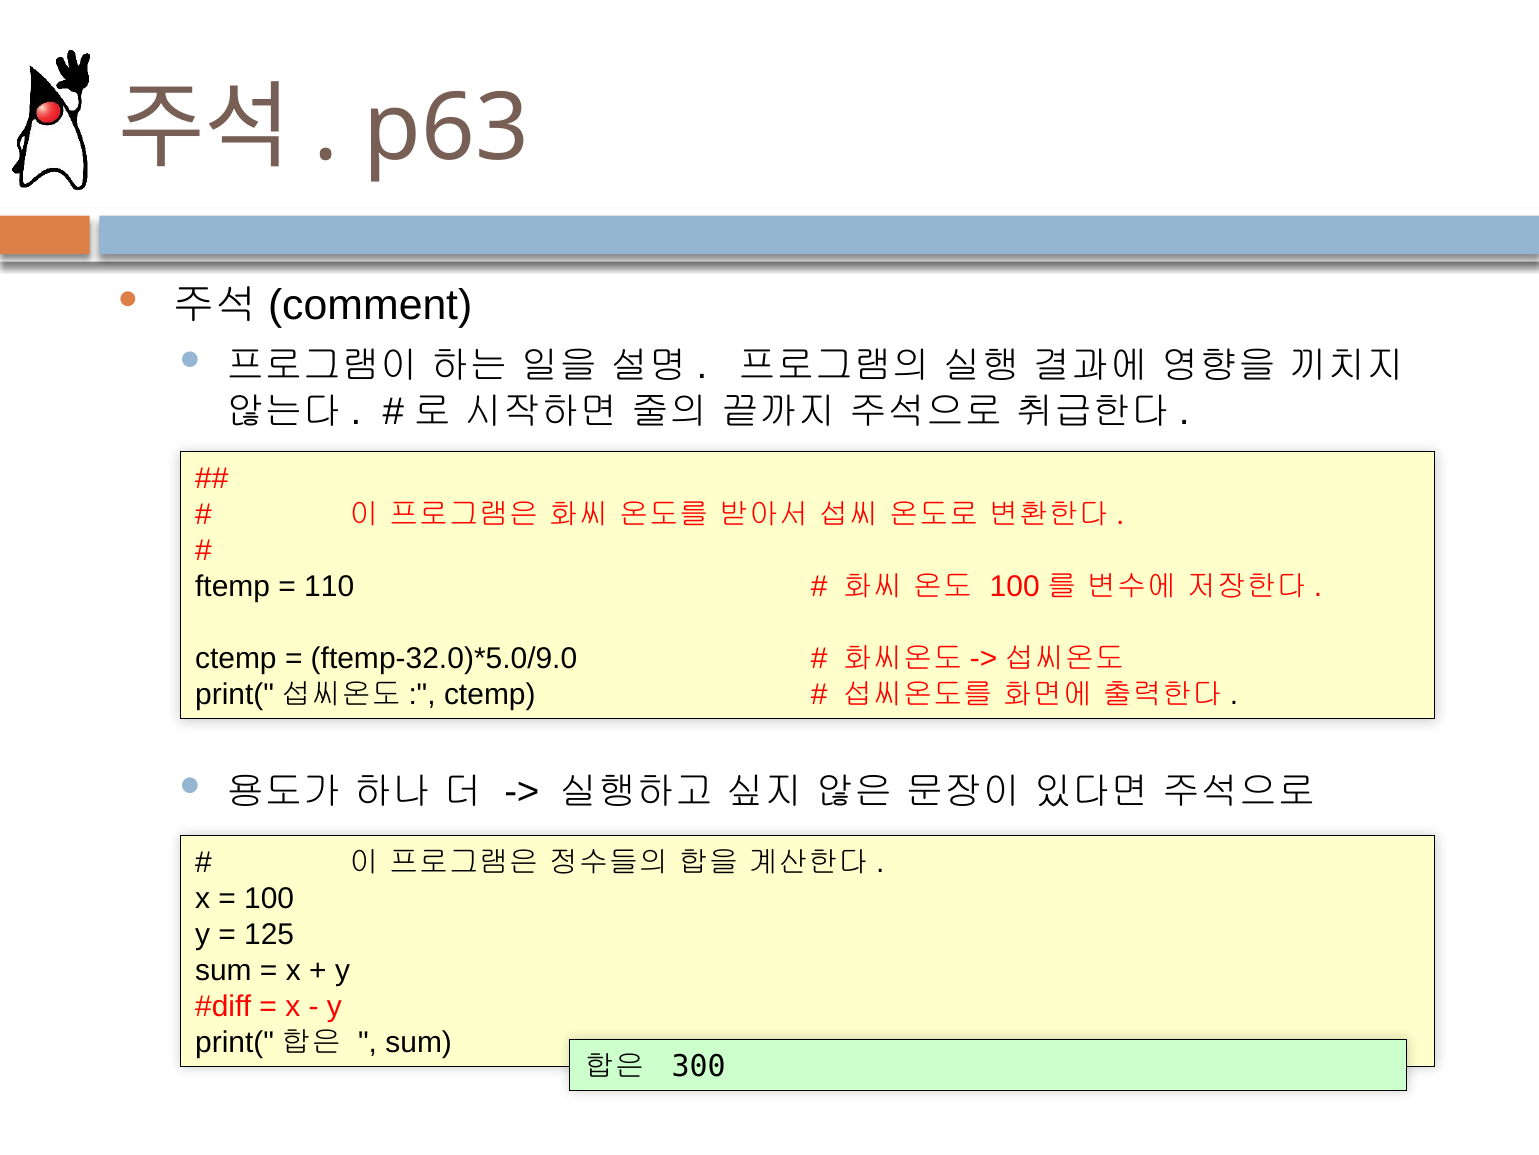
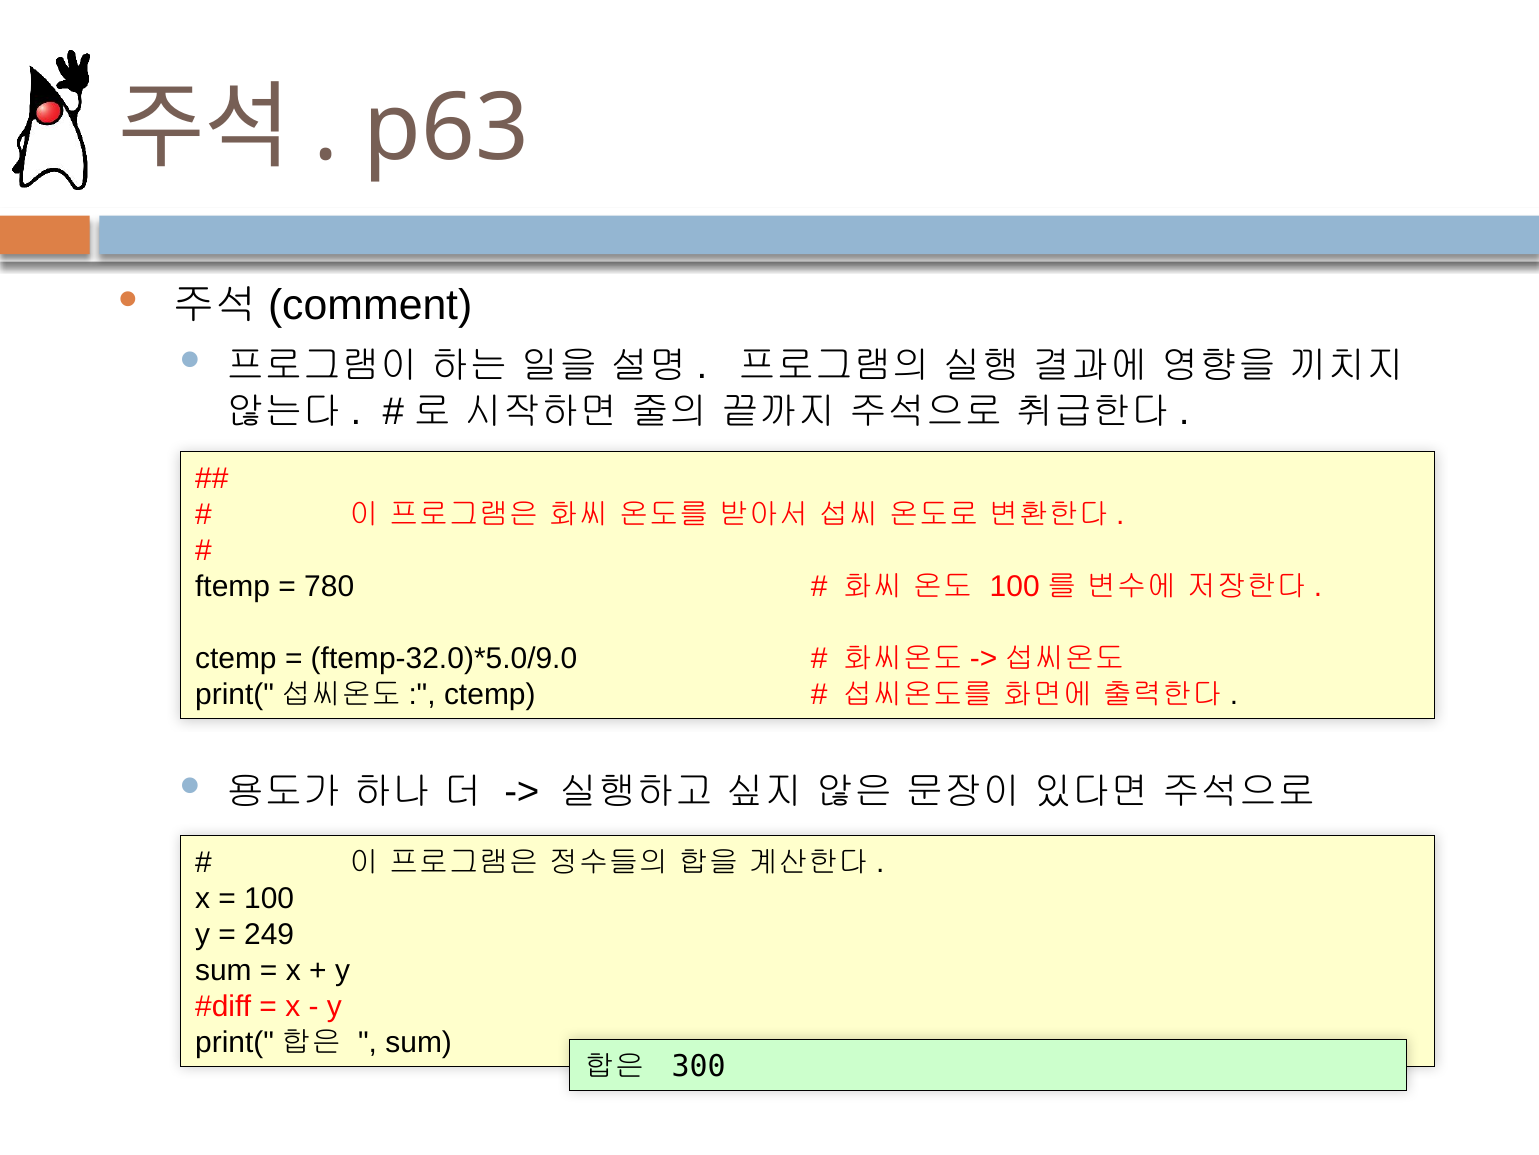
110: 110 -> 780 (329, 587)
125: 125 -> 249 (269, 934)
